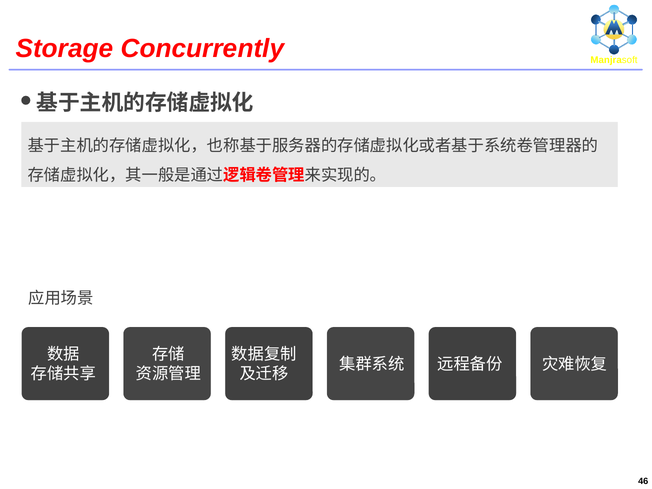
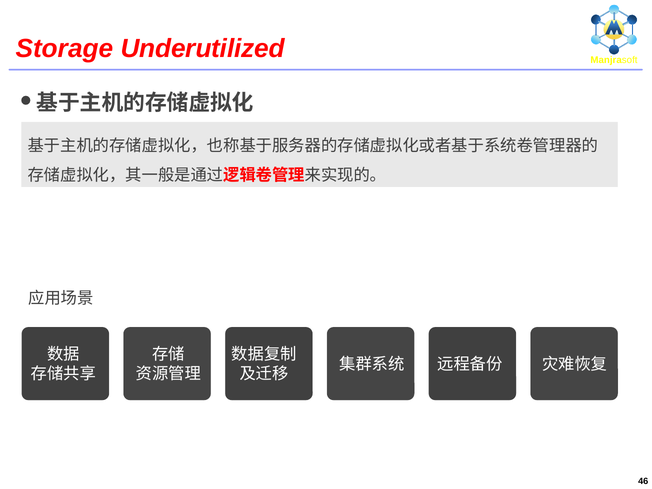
Concurrently: Concurrently -> Underutilized (203, 49)
